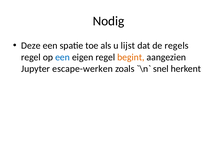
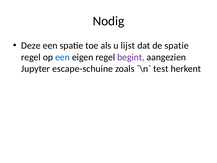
de regels: regels -> spatie (177, 46)
begint colour: orange -> purple (131, 57)
escape-werken: escape-werken -> escape-schuine (83, 69)
snel: snel -> test (161, 69)
